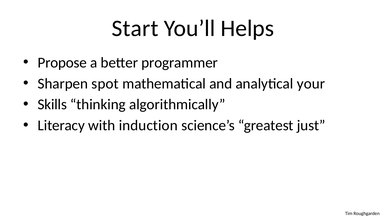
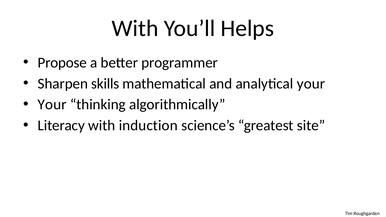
Start: Start -> With (135, 28)
spot: spot -> skills (105, 84)
Skills: Skills -> Your (52, 105)
just: just -> site (311, 126)
